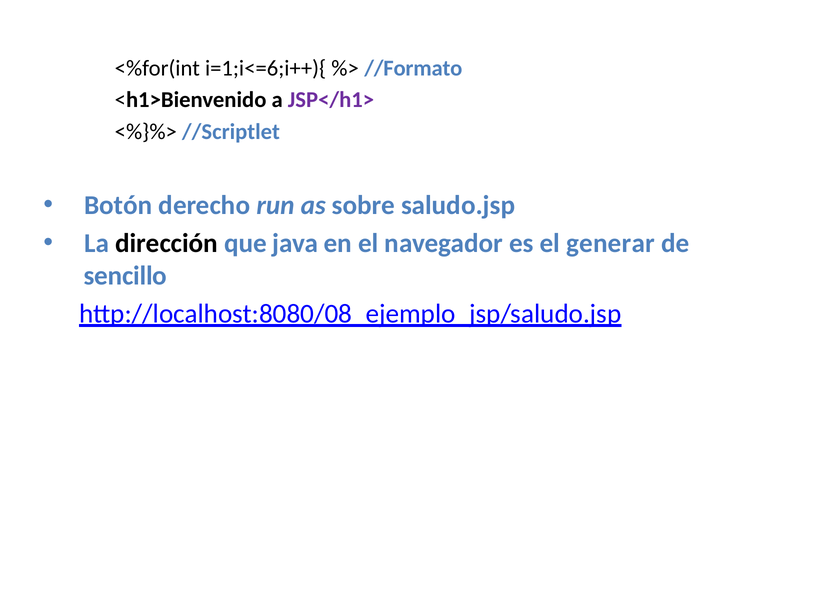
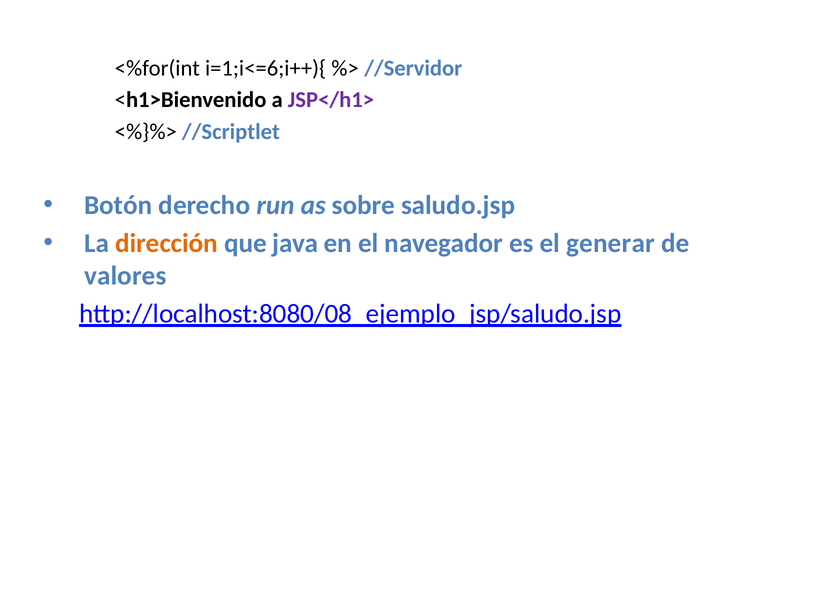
//Formato: //Formato -> //Servidor (413, 68)
dirección colour: black -> orange (166, 243)
sencillo: sencillo -> valores (125, 276)
